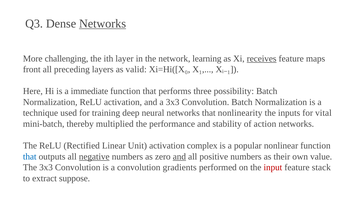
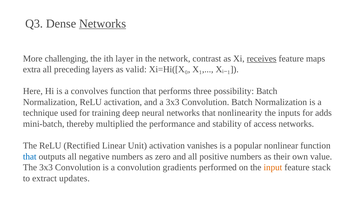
learning: learning -> contrast (207, 58)
front: front -> extra (32, 69)
immediate: immediate -> convolves (89, 91)
vital: vital -> adds (323, 113)
action: action -> access (265, 124)
complex: complex -> vanishes (202, 145)
negative underline: present -> none (94, 156)
and underline: present -> none (179, 156)
input colour: red -> orange (273, 167)
suppose: suppose -> updates (74, 178)
